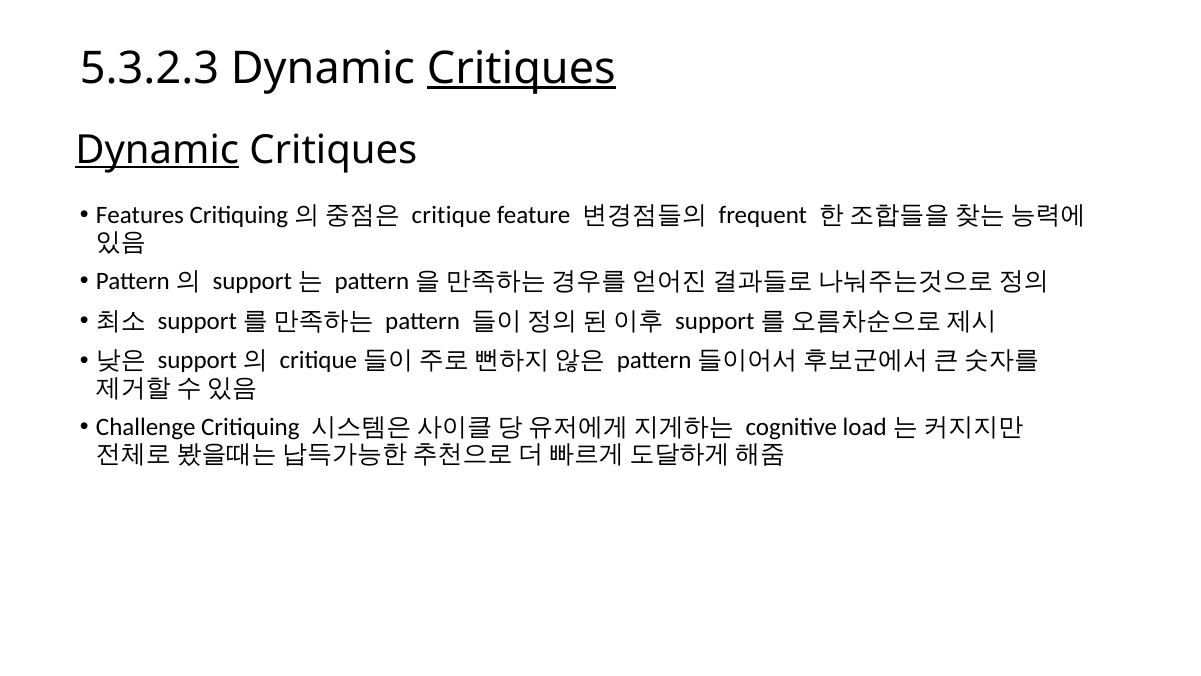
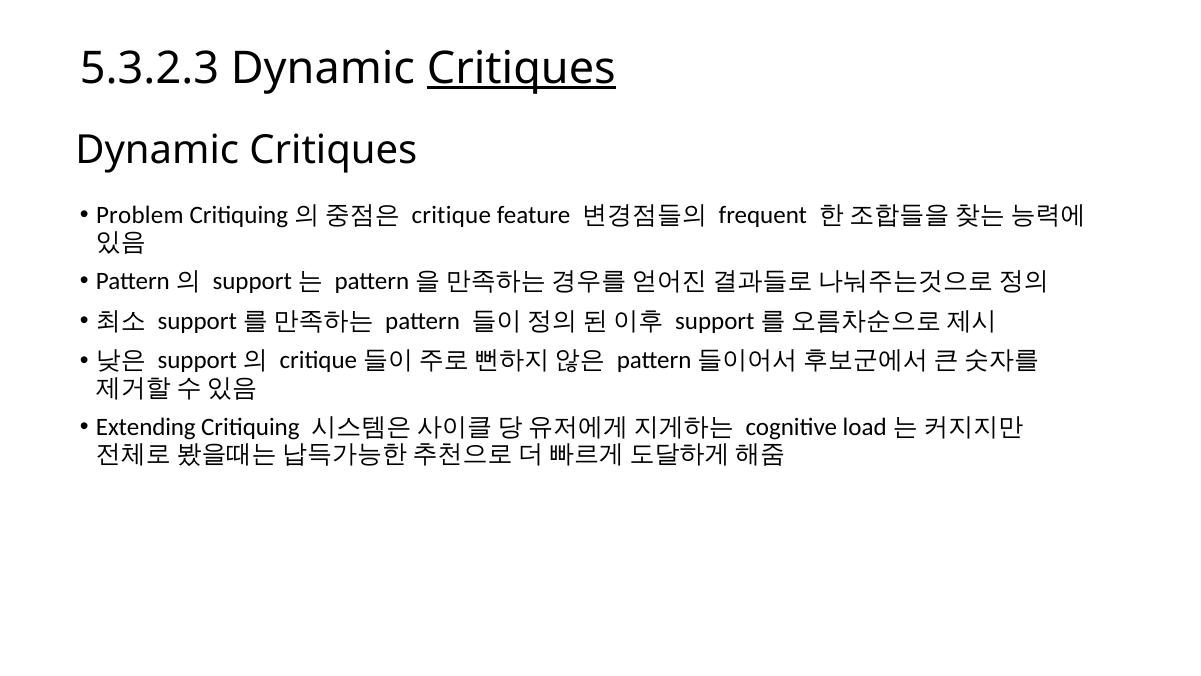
Dynamic underline: present -> none (157, 150)
Features: Features -> Problem (140, 215)
Challenge: Challenge -> Extending (146, 427)
